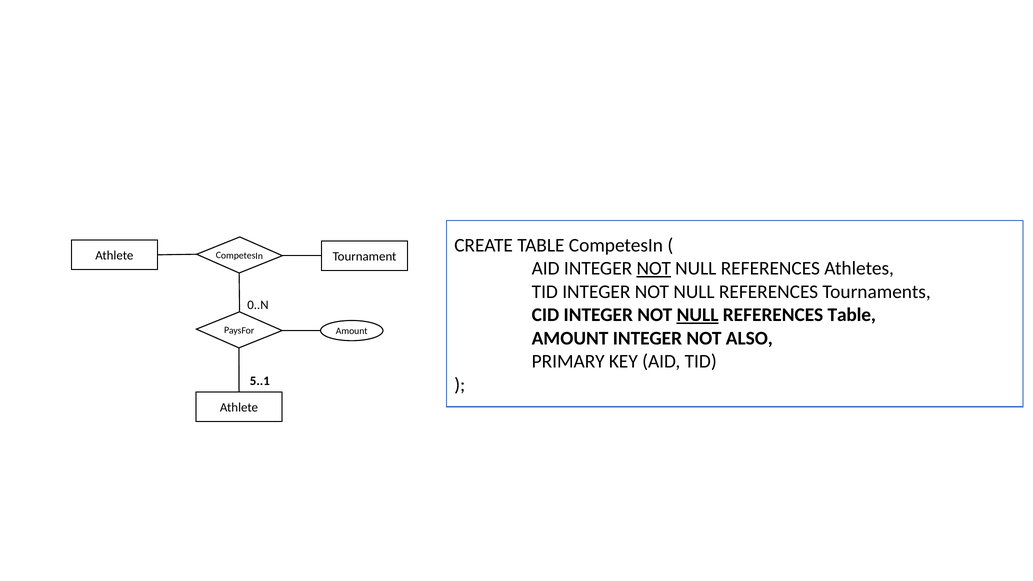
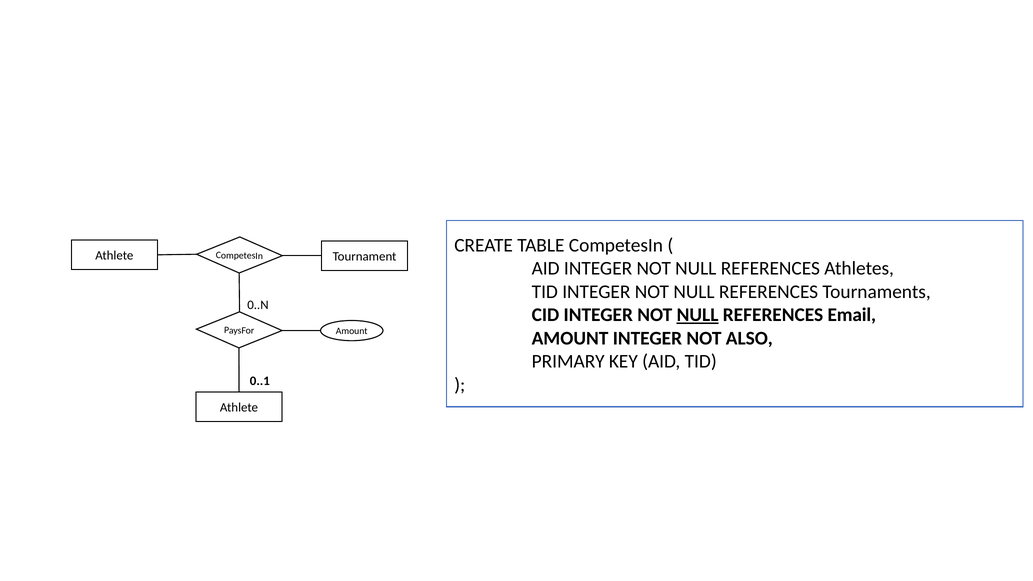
NOT underline: present -> none (654, 268)
REFERENCES Table: Table -> Email (852, 315)
5..1: 5..1 -> 0..1 (260, 381)
